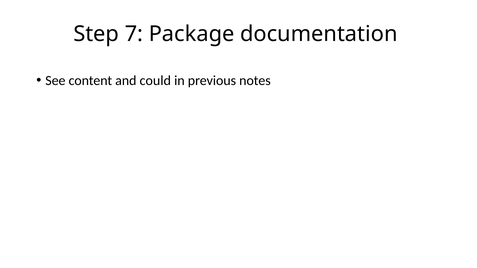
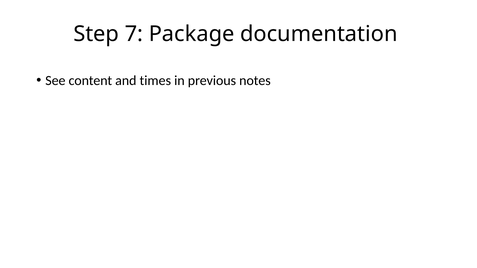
could: could -> times (155, 81)
